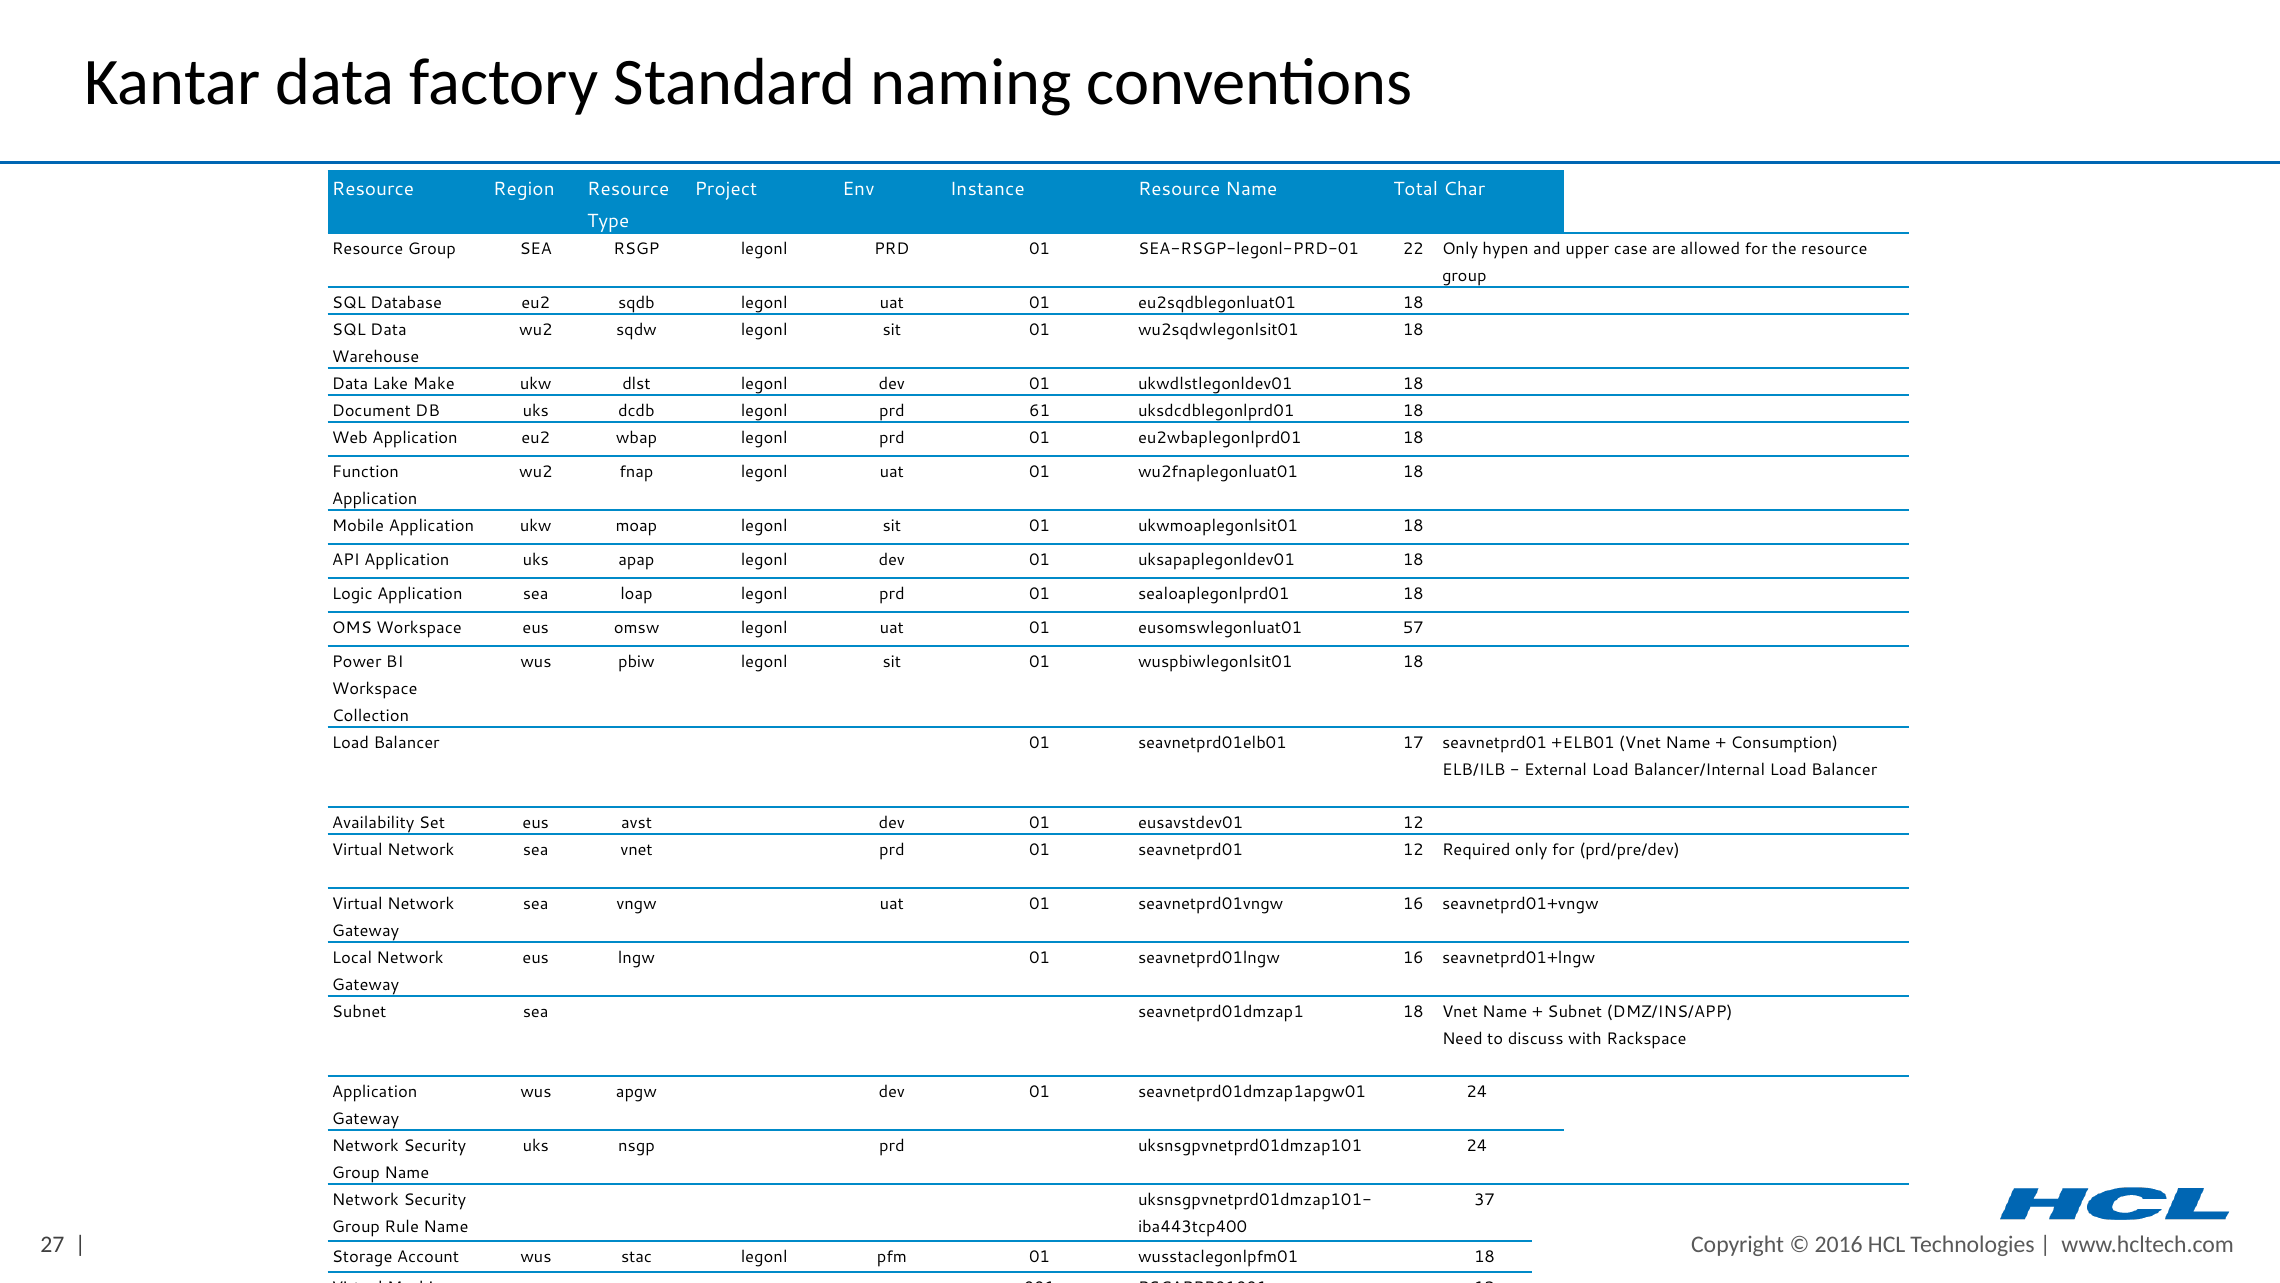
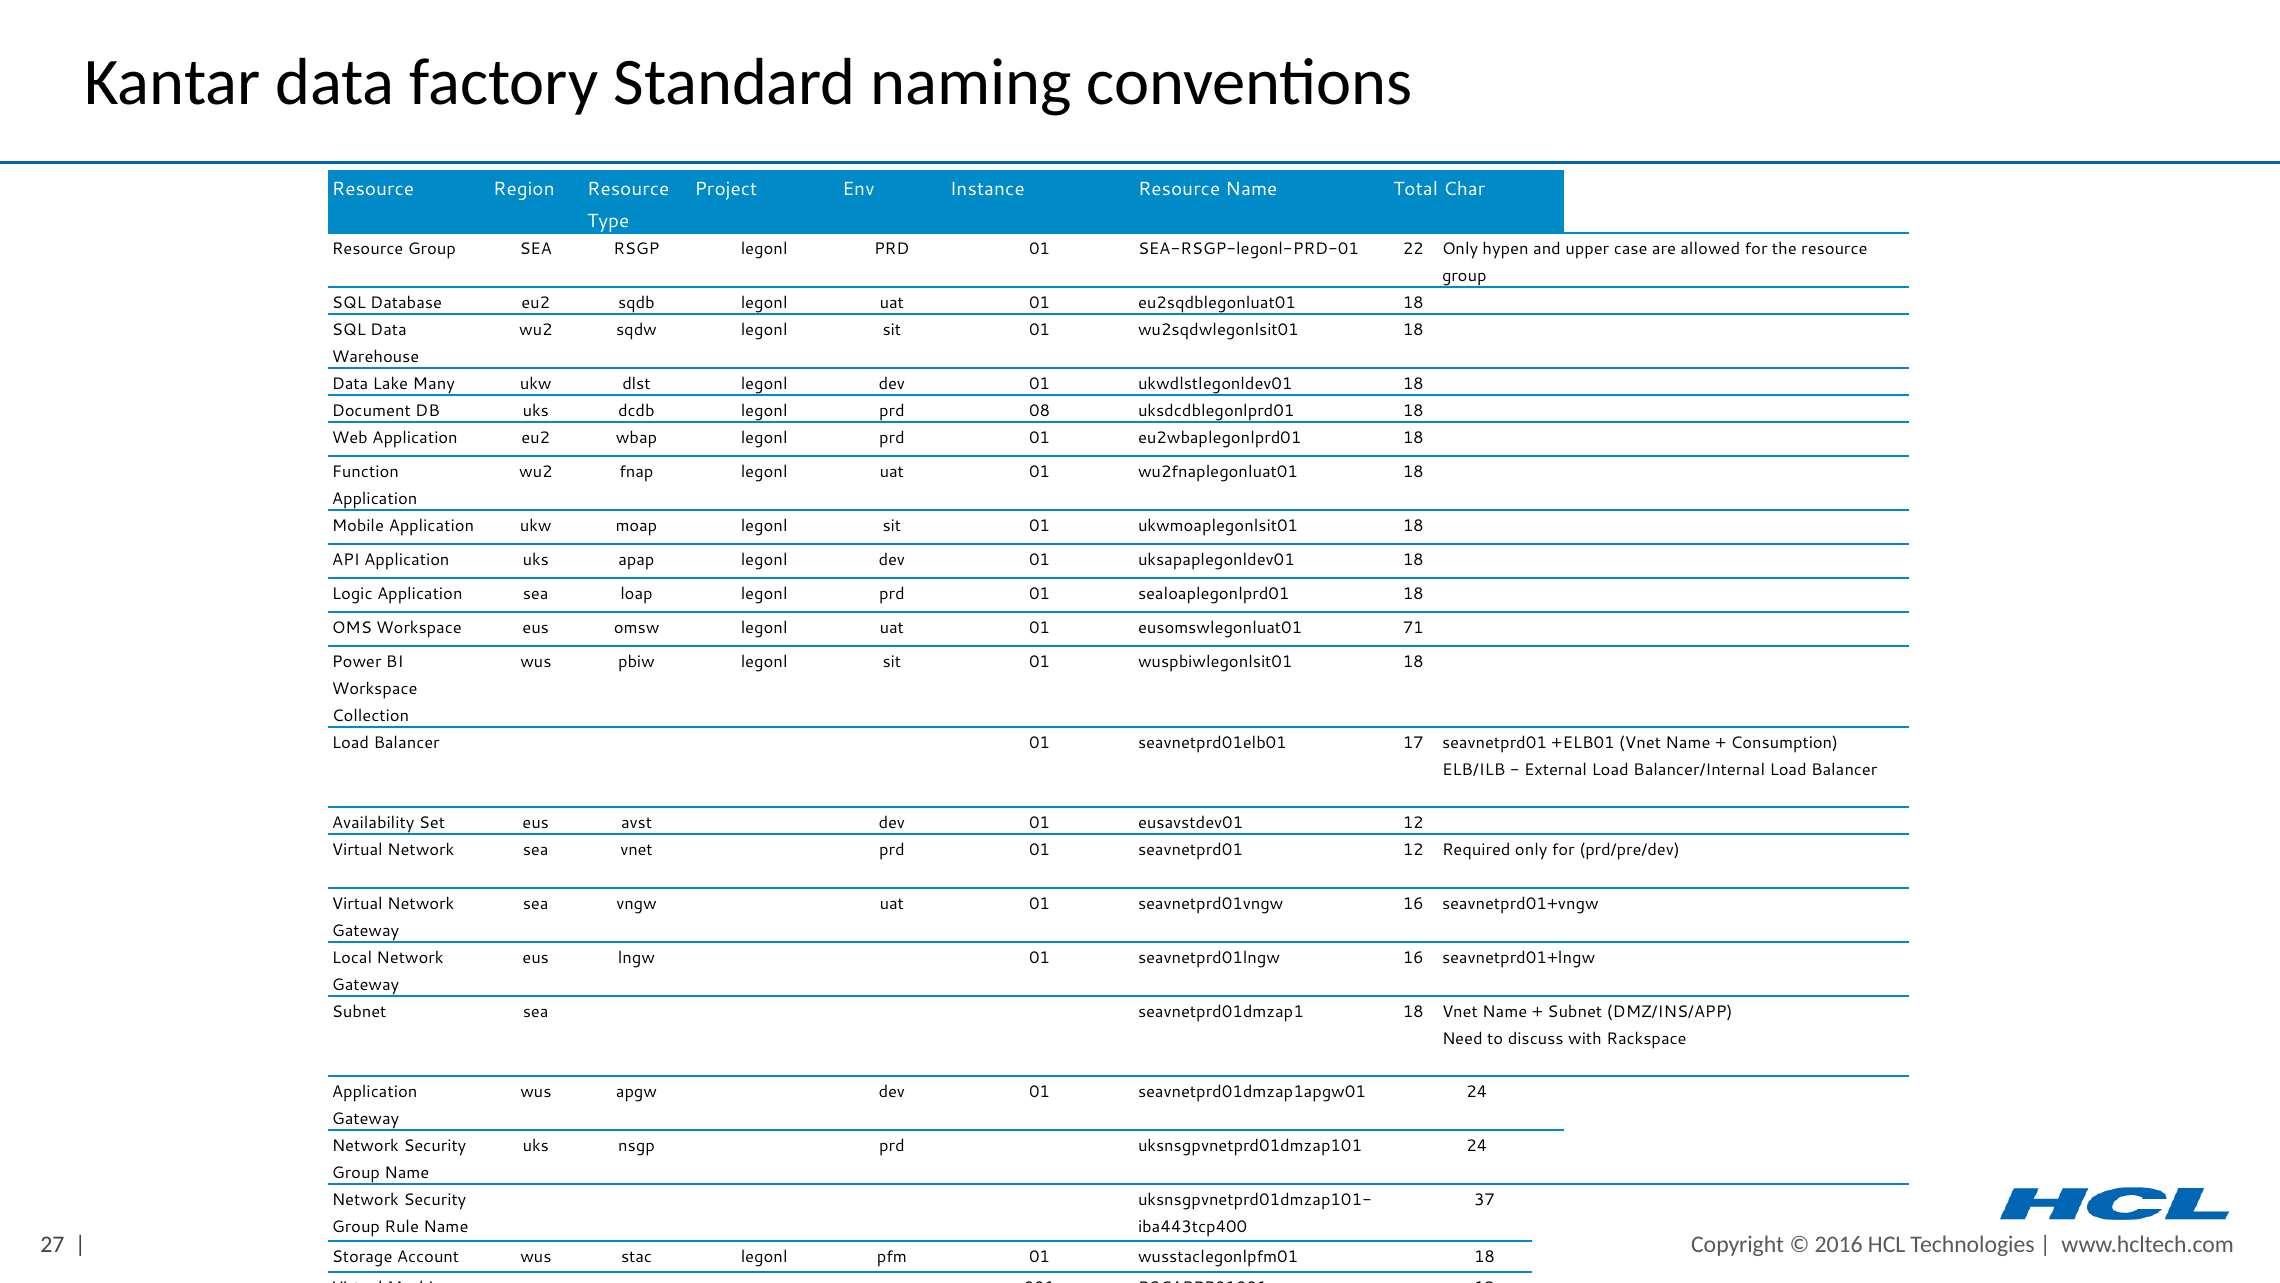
Make: Make -> Many (434, 384)
61: 61 -> 08 (1040, 411)
57: 57 -> 71 (1413, 628)
